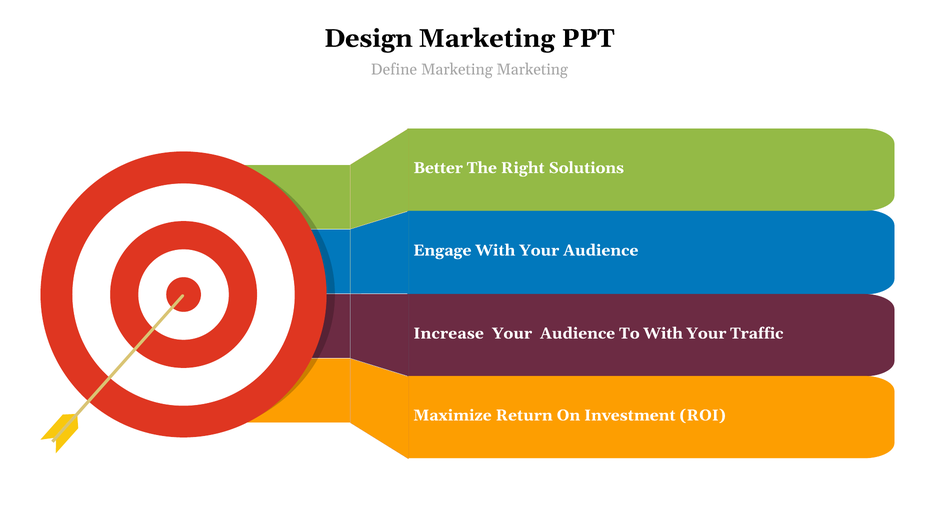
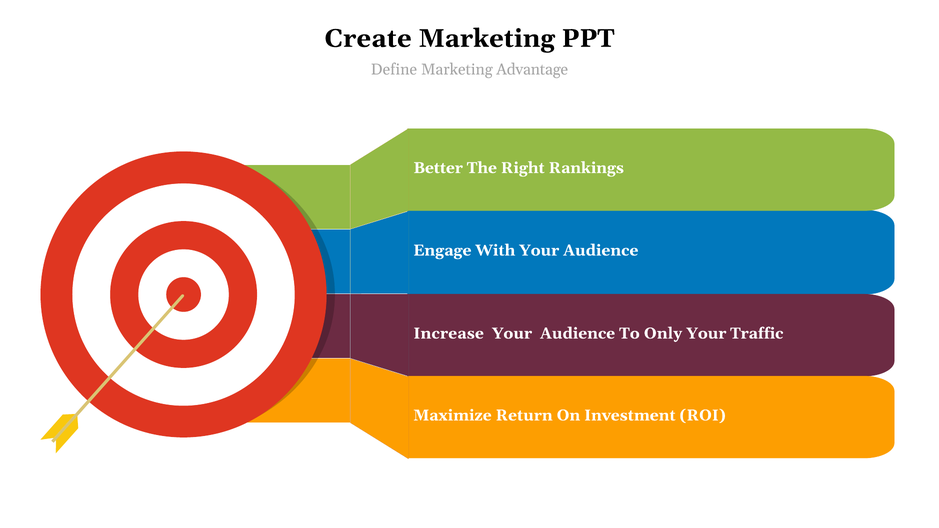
Design: Design -> Create (368, 38)
Marketing Marketing: Marketing -> Advantage (532, 70)
Solutions: Solutions -> Rankings (586, 168)
To With: With -> Only (663, 333)
